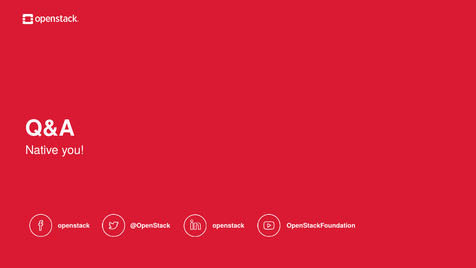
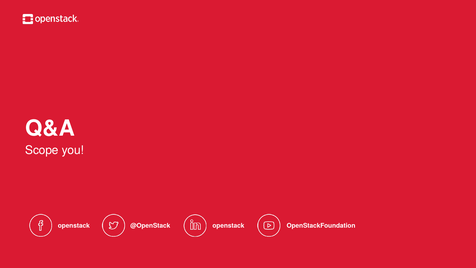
Native: Native -> Scope (42, 150)
